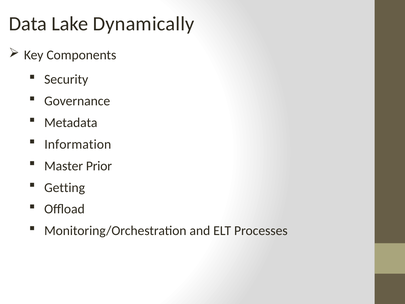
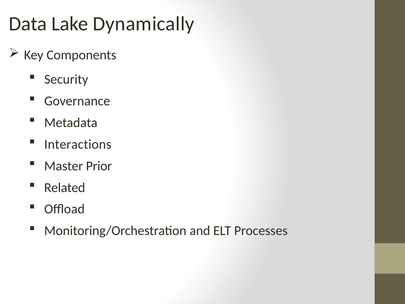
Information: Information -> Interactions (78, 144)
Getting: Getting -> Related (65, 187)
